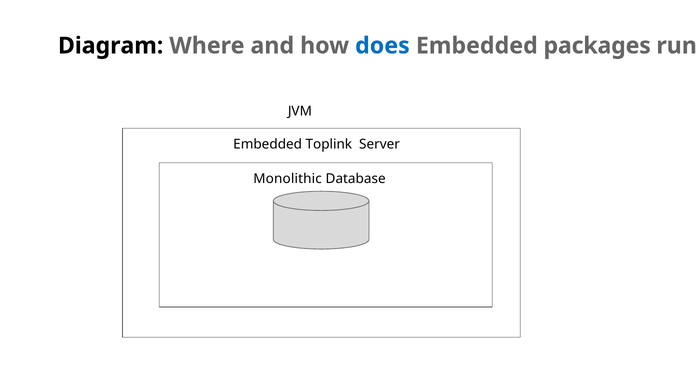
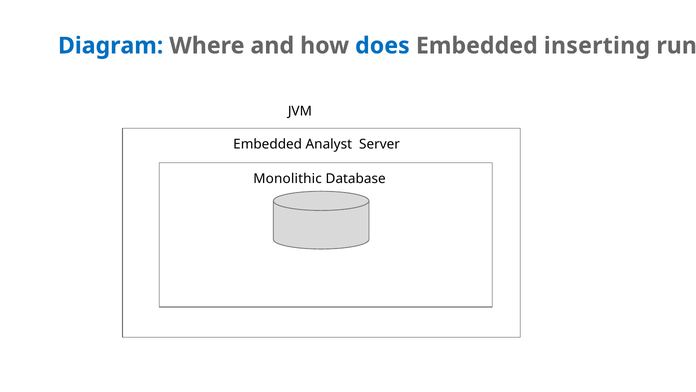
Diagram colour: black -> blue (111, 46)
packages: packages -> inserting (597, 46)
Toplink: Toplink -> Analyst (329, 144)
